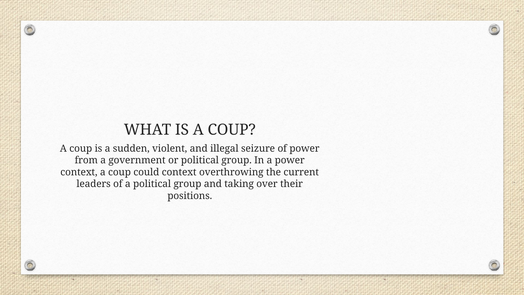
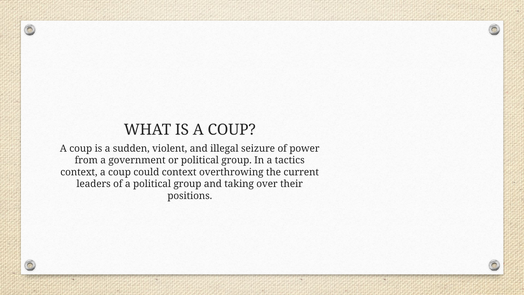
a power: power -> tactics (290, 160)
